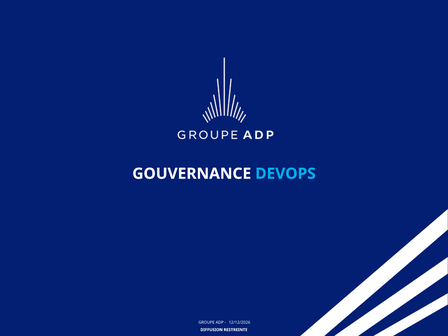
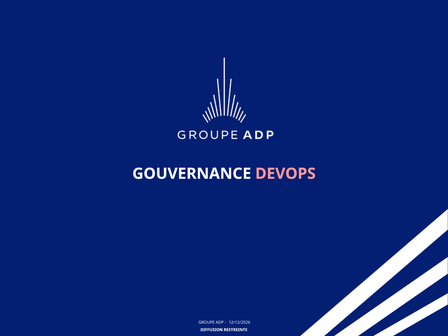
DEVOPS colour: light blue -> pink (285, 174)
